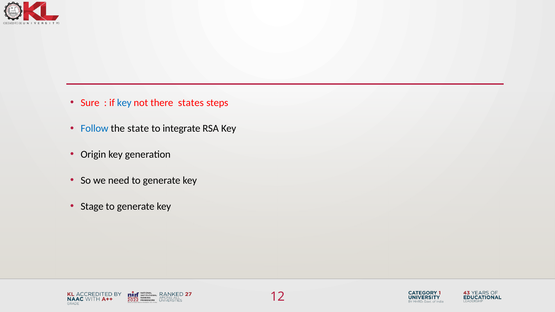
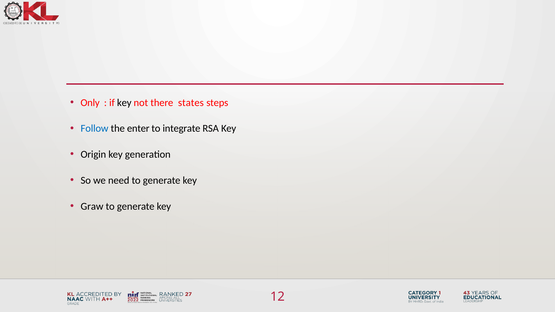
Sure: Sure -> Only (90, 103)
key colour: blue -> black (124, 103)
state: state -> enter (138, 129)
Stage: Stage -> Graw (92, 206)
